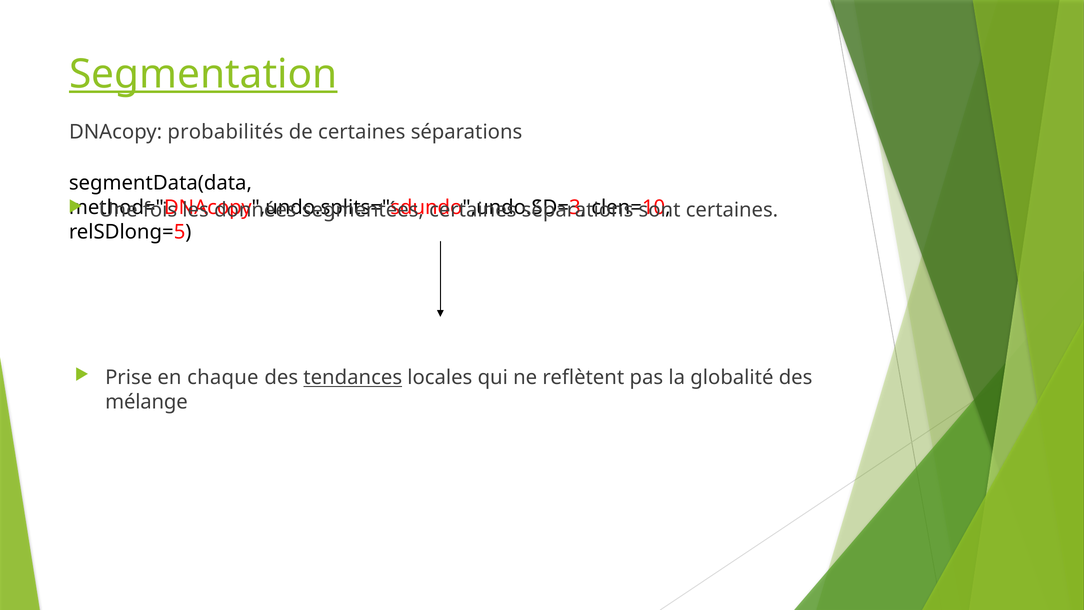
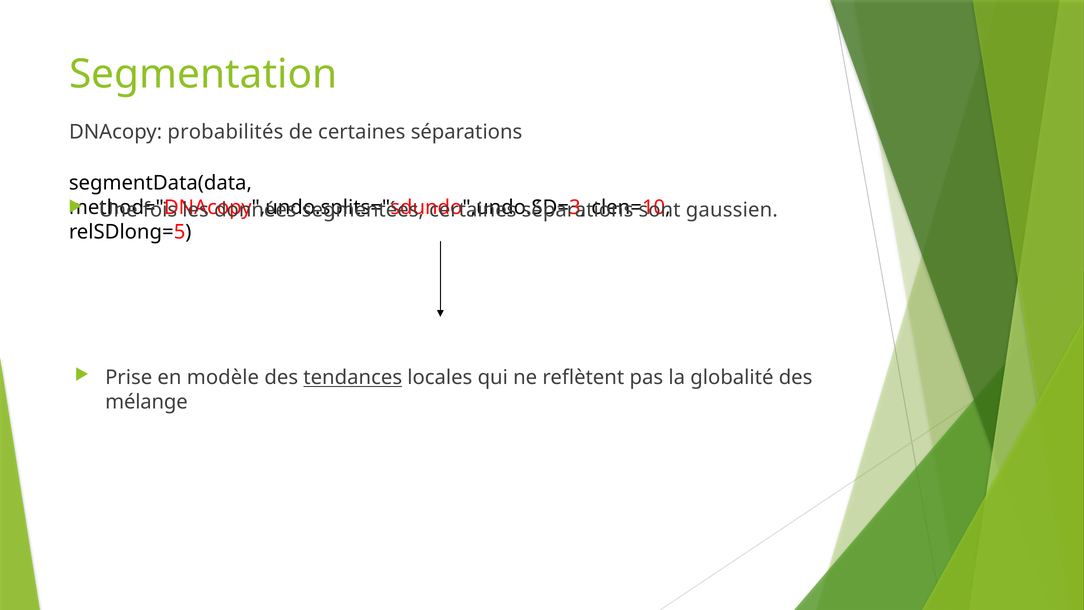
Segmentation underline: present -> none (203, 74)
certaines: certaines -> gaussien (732, 210)
chaque: chaque -> modèle (223, 378)
